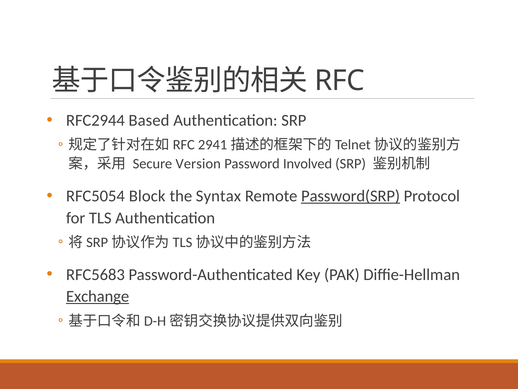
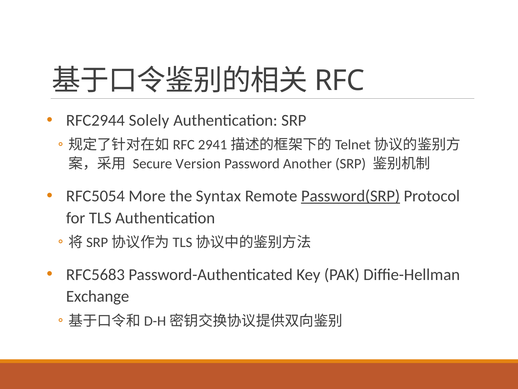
Based: Based -> Solely (149, 120)
Involved: Involved -> Another (307, 164)
Block: Block -> More (147, 196)
Exchange underline: present -> none (98, 296)
